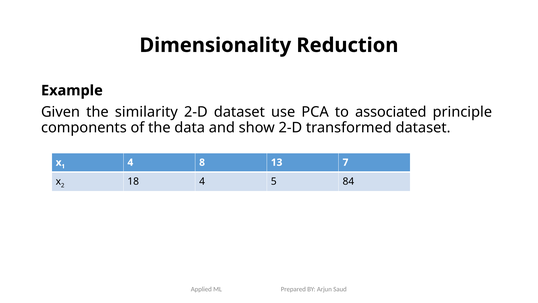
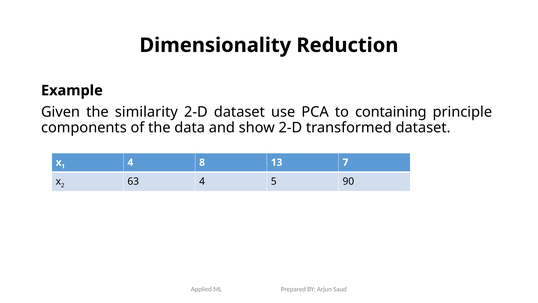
associated: associated -> containing (391, 112)
18: 18 -> 63 (133, 181)
84: 84 -> 90 (348, 181)
